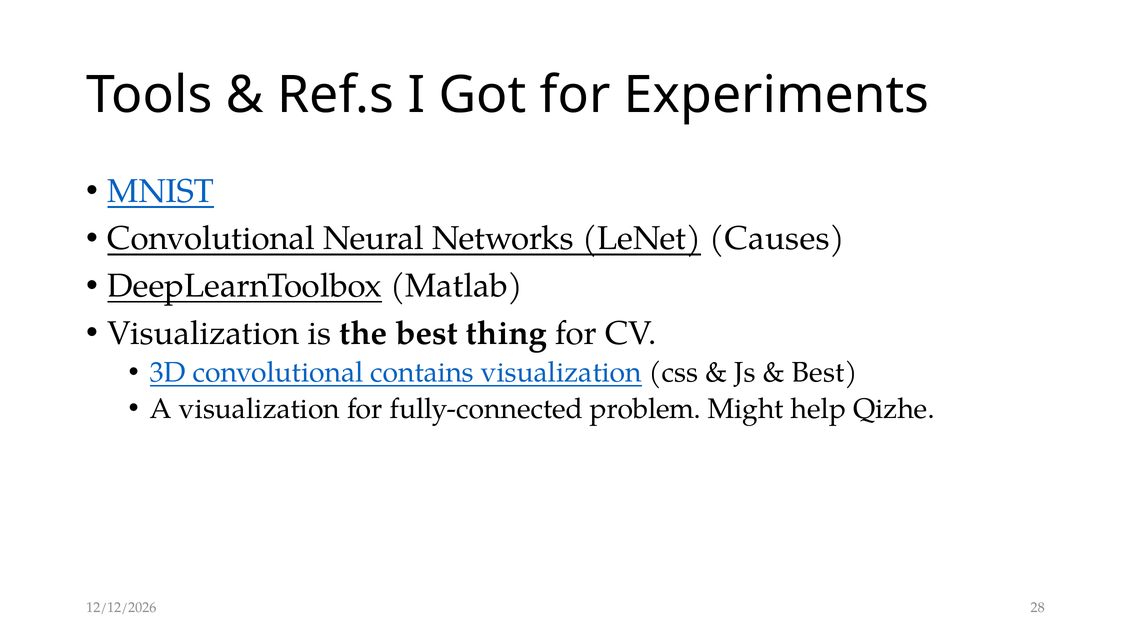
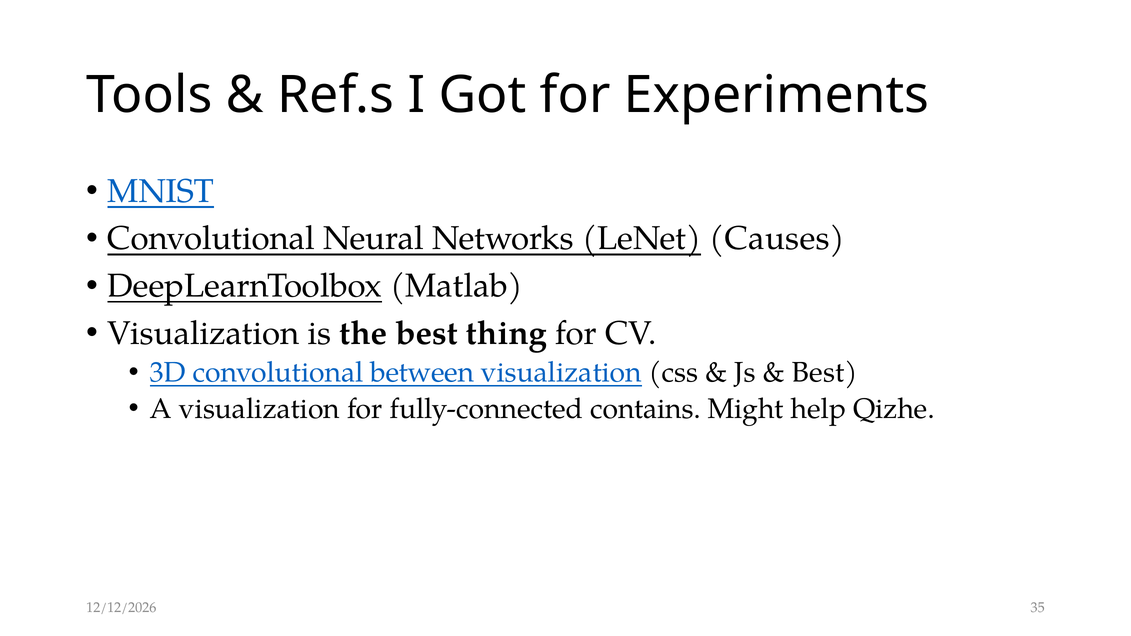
contains: contains -> between (422, 372)
problem: problem -> contains (645, 409)
28: 28 -> 35 (1038, 608)
